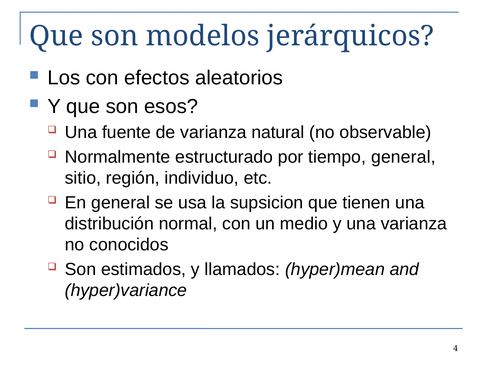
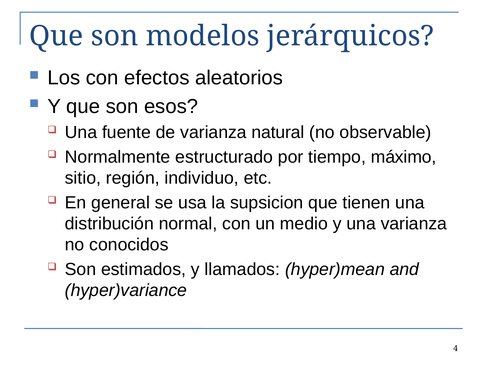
tiempo general: general -> máximo (404, 157)
